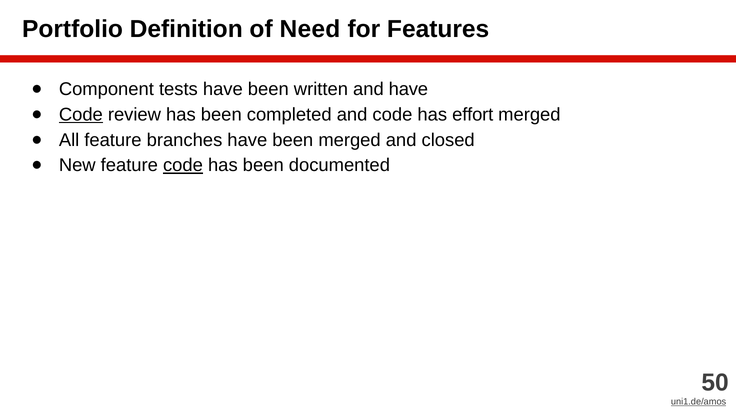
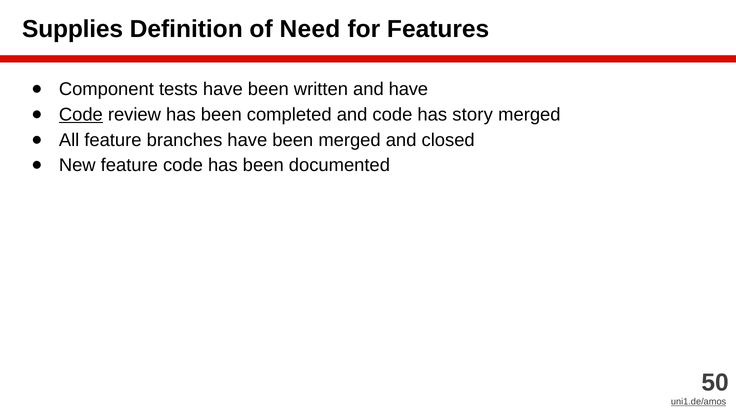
Portfolio: Portfolio -> Supplies (73, 29)
effort: effort -> story (473, 115)
code underline: present -> none (183, 165)
